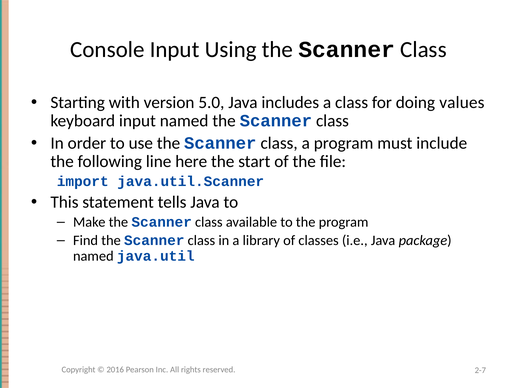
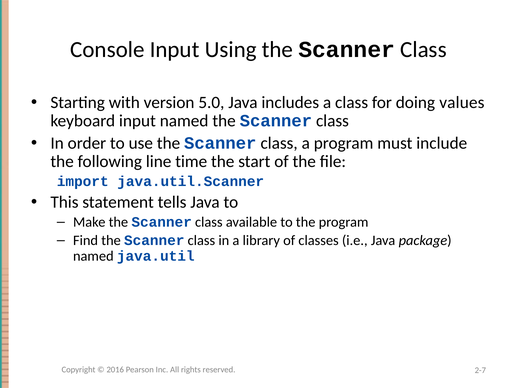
here: here -> time (191, 162)
